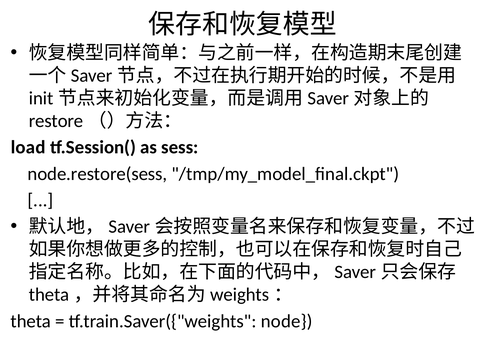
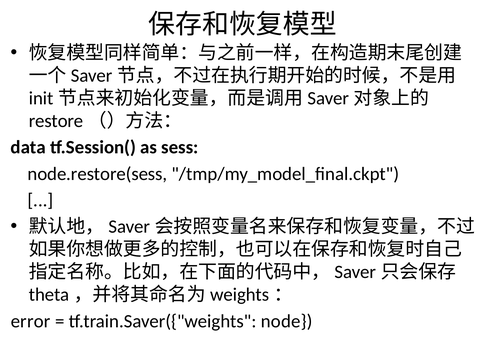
load: load -> data (28, 147)
theta: theta -> error (31, 321)
